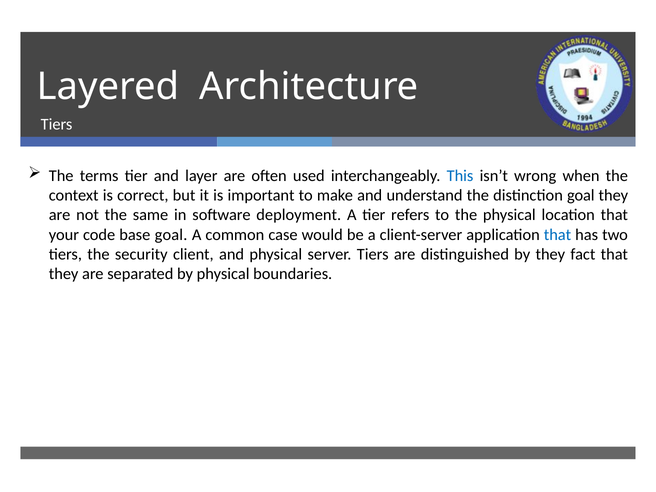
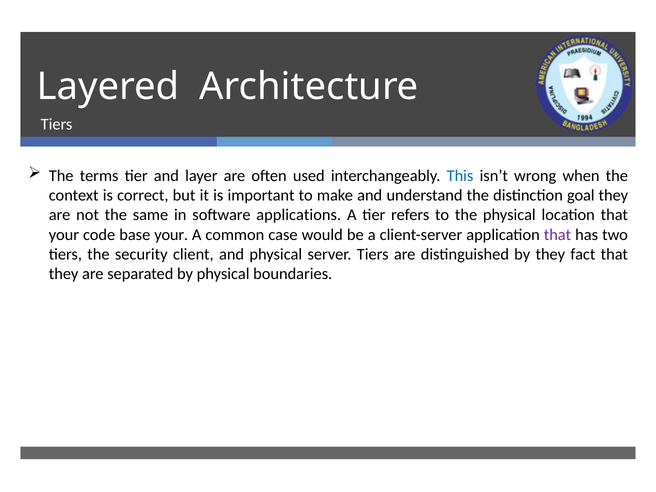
deployment: deployment -> applications (299, 215)
base goal: goal -> your (171, 235)
that colour: blue -> purple (557, 235)
